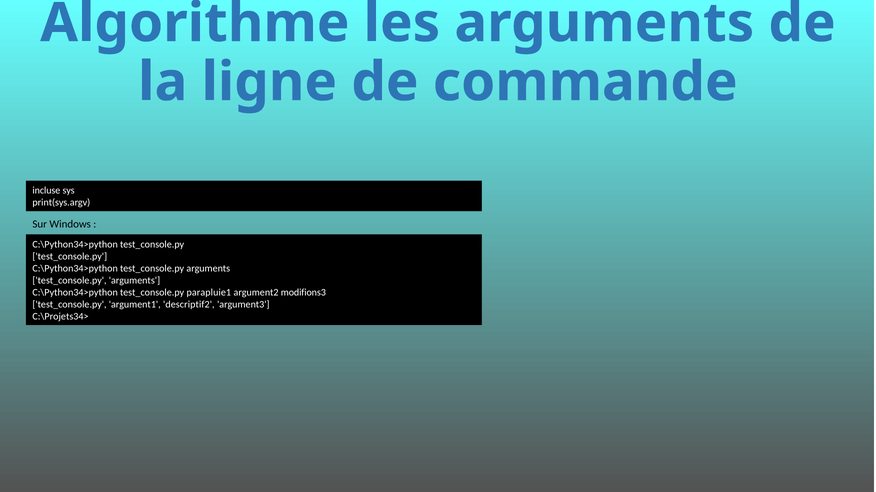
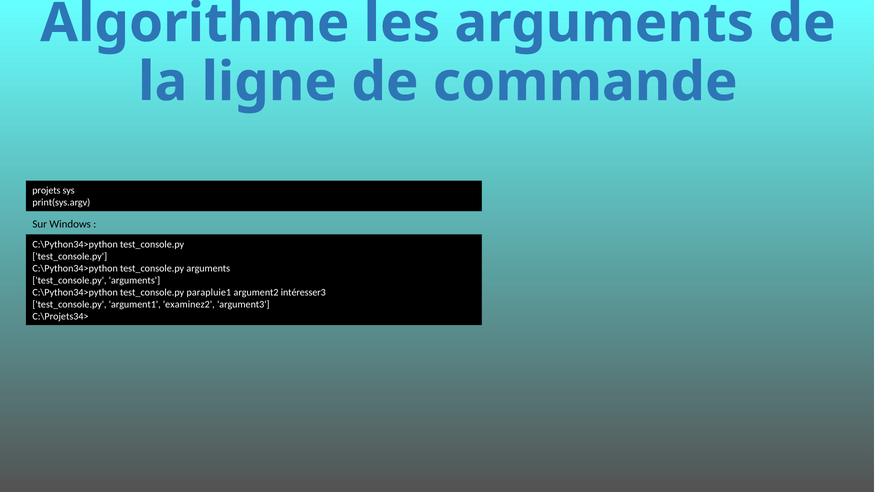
incluse: incluse -> projets (46, 191)
modifions3: modifions3 -> intéresser3 (303, 293)
descriptif2: descriptif2 -> examinez2 (189, 305)
